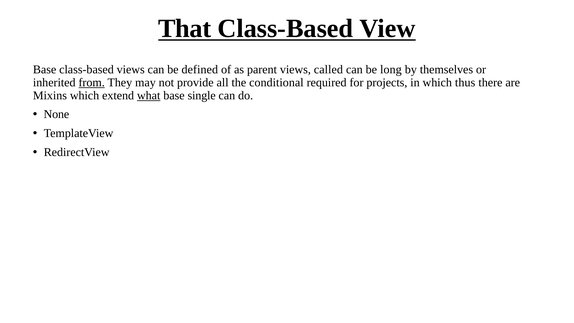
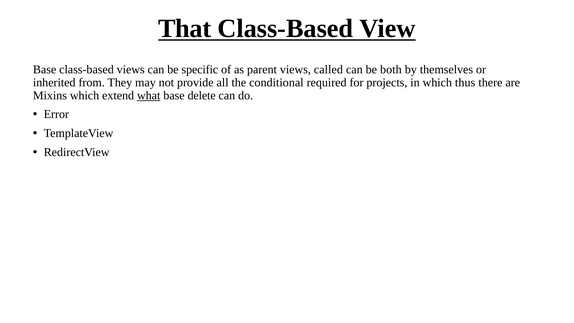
defined: defined -> specific (200, 70)
long: long -> both (391, 70)
from underline: present -> none (92, 82)
single: single -> delete (202, 95)
None: None -> Error (56, 114)
